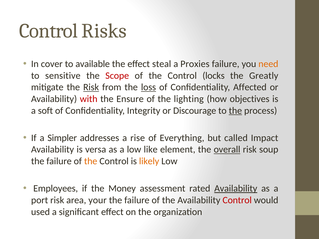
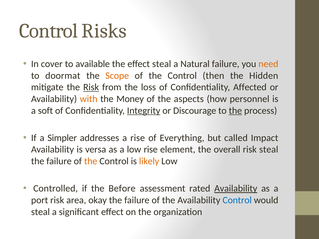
Proxies: Proxies -> Natural (195, 64)
sensitive: sensitive -> doormat (63, 76)
Scope colour: red -> orange (117, 76)
locks: locks -> then (213, 76)
Greatly: Greatly -> Hidden (264, 76)
loss underline: present -> none (149, 87)
with colour: red -> orange (89, 99)
Ensure: Ensure -> Money (130, 99)
lighting: lighting -> aspects (189, 99)
objectives: objectives -> personnel (250, 99)
Integrity underline: none -> present (144, 111)
low like: like -> rise (151, 150)
overall underline: present -> none (227, 150)
risk soup: soup -> steal (269, 150)
Employees: Employees -> Controlled (56, 189)
Money: Money -> Before (122, 189)
your: your -> okay (98, 200)
Control colour: red -> blue (237, 200)
used: used -> steal (40, 212)
